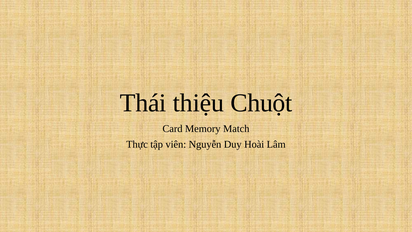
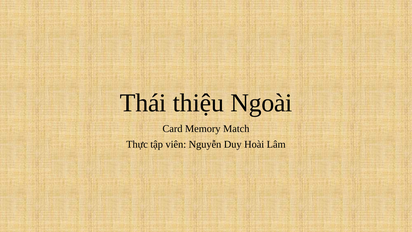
Chuột: Chuột -> Ngoài (261, 103)
